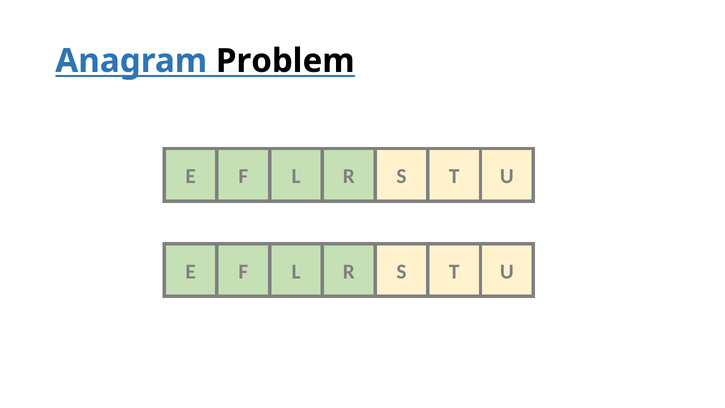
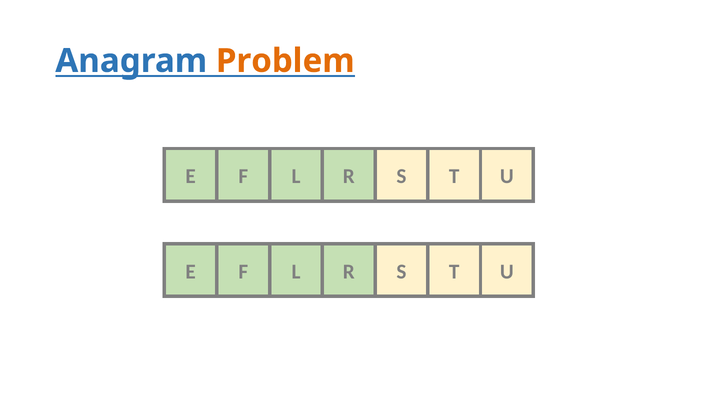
Problem colour: black -> orange (285, 61)
